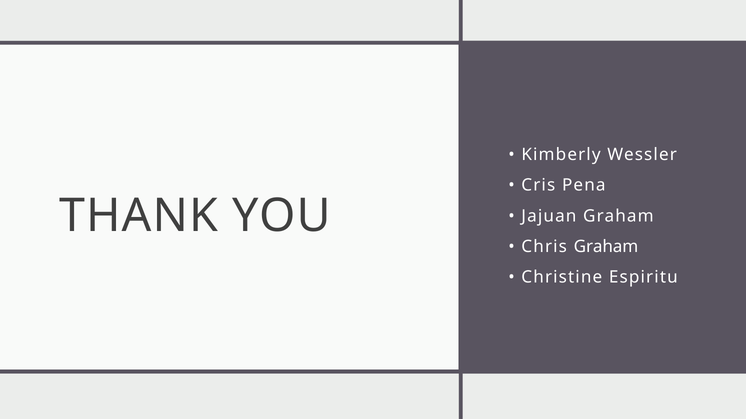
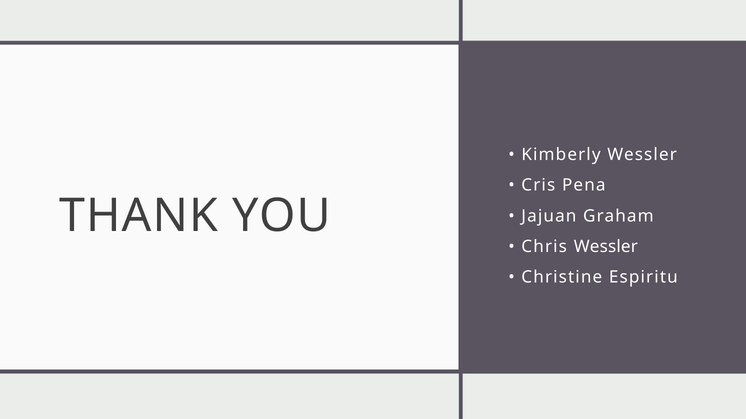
Chris Graham: Graham -> Wessler (606, 247)
